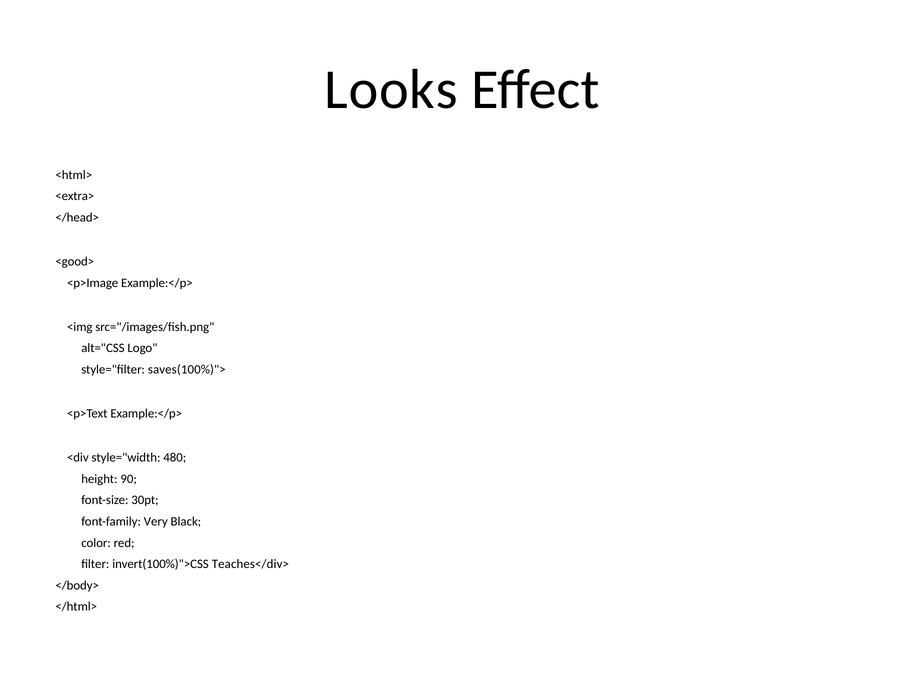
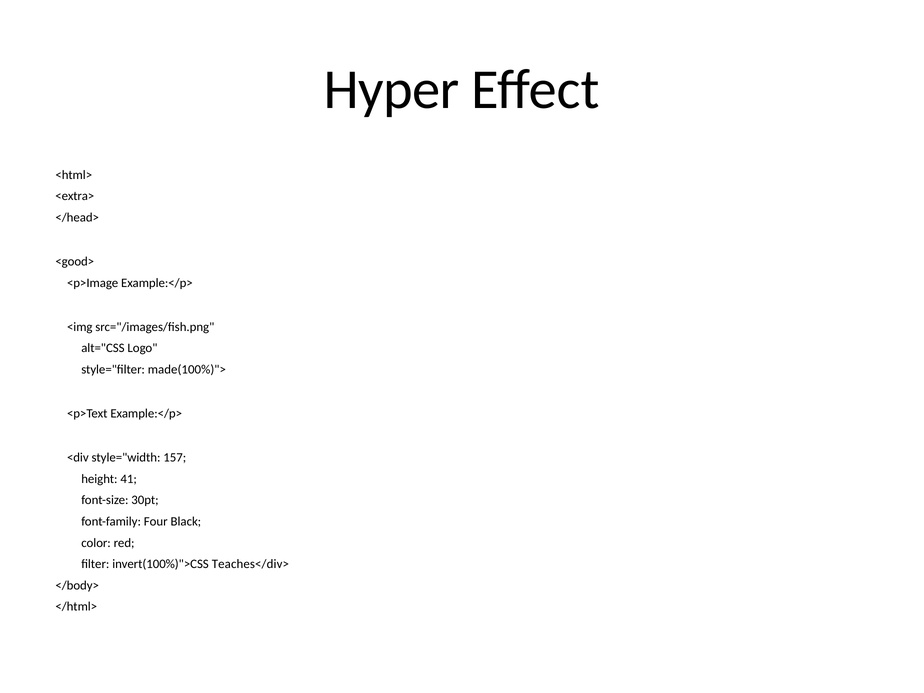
Looks: Looks -> Hyper (392, 89)
saves(100%)">: saves(100%)"> -> made(100%)"> (187, 370)
480: 480 -> 157 (175, 458)
90: 90 -> 41 (129, 479)
Very: Very -> Four (156, 522)
